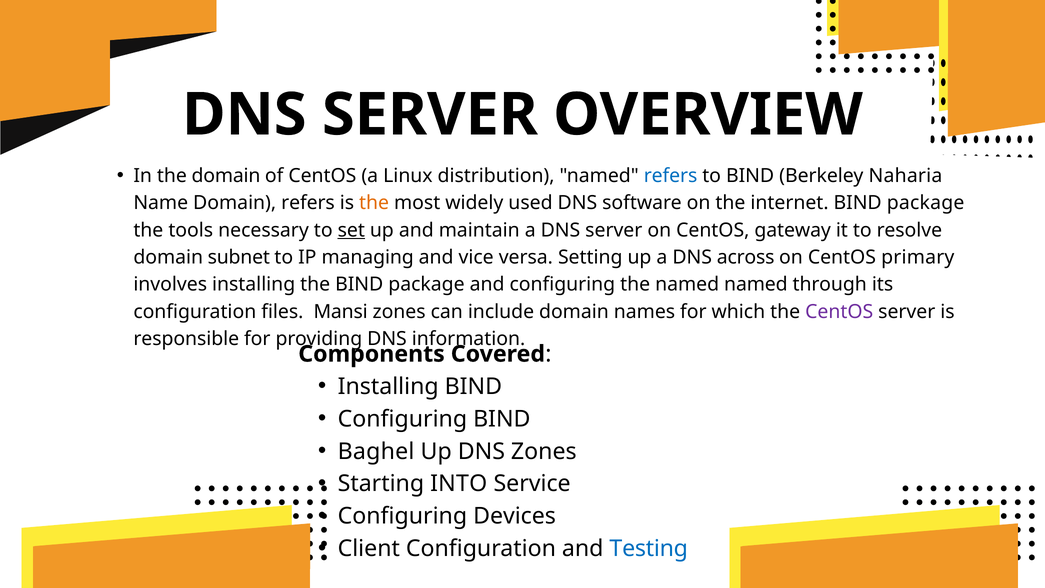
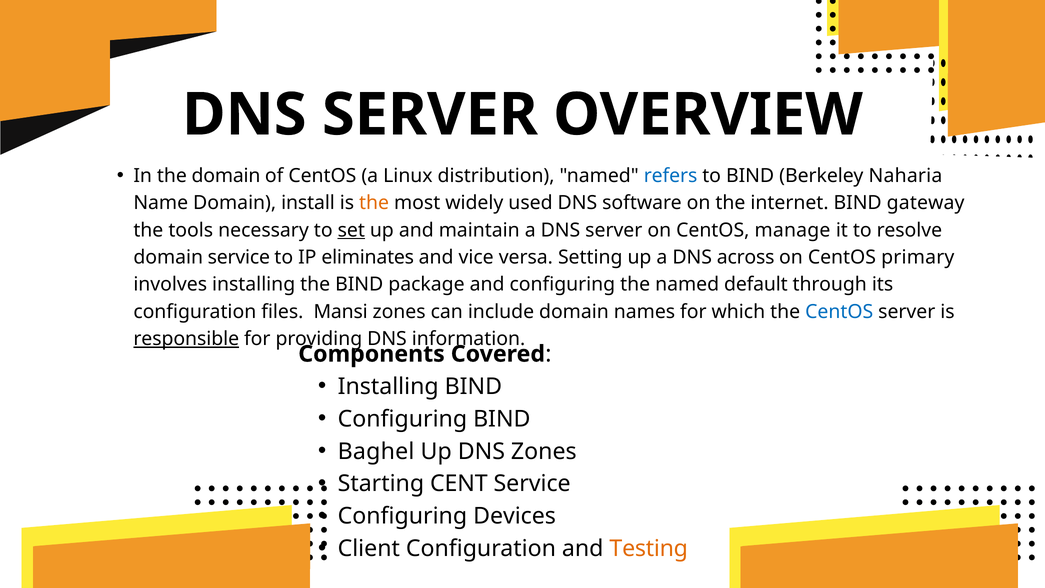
Domain refers: refers -> install (308, 203)
internet BIND package: package -> gateway (926, 203)
gateway: gateway -> manage (793, 230)
domain subnet: subnet -> service (239, 257)
managing: managing -> eliminates (368, 257)
named named: named -> default (756, 284)
CentOS colour: purple -> blue (839, 312)
responsible underline: none -> present (186, 339)
INTO: INTO -> CENT (459, 484)
Testing colour: blue -> orange (649, 549)
